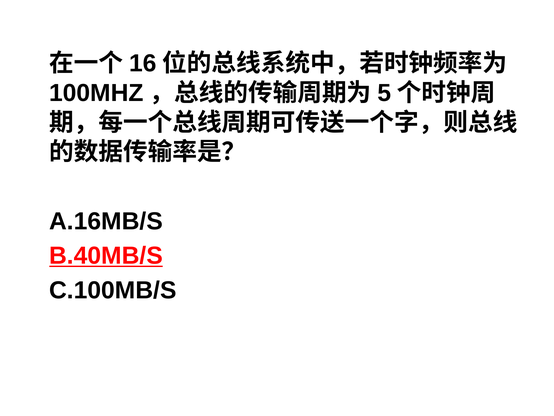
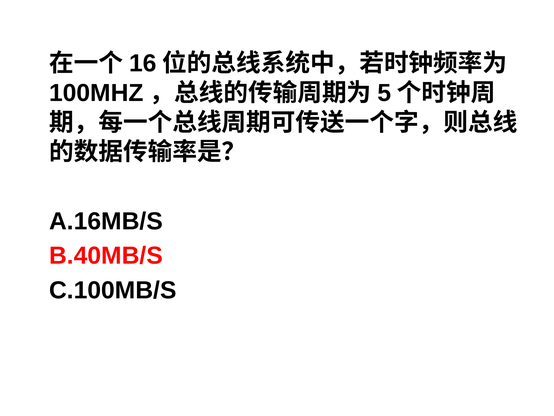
B.40MB/S underline: present -> none (106, 255)
